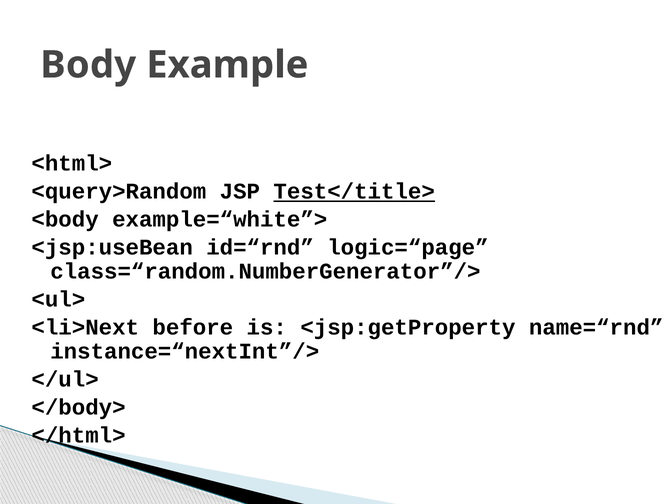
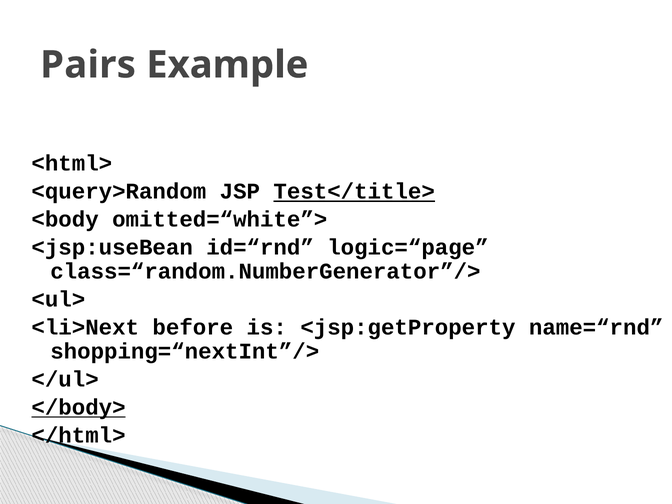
Body: Body -> Pairs (88, 65)
example=“white”>: example=“white”> -> omitted=“white”> (220, 219)
instance=“nextInt”/>: instance=“nextInt”/> -> shopping=“nextInt”/> (185, 351)
</body> underline: none -> present (79, 407)
